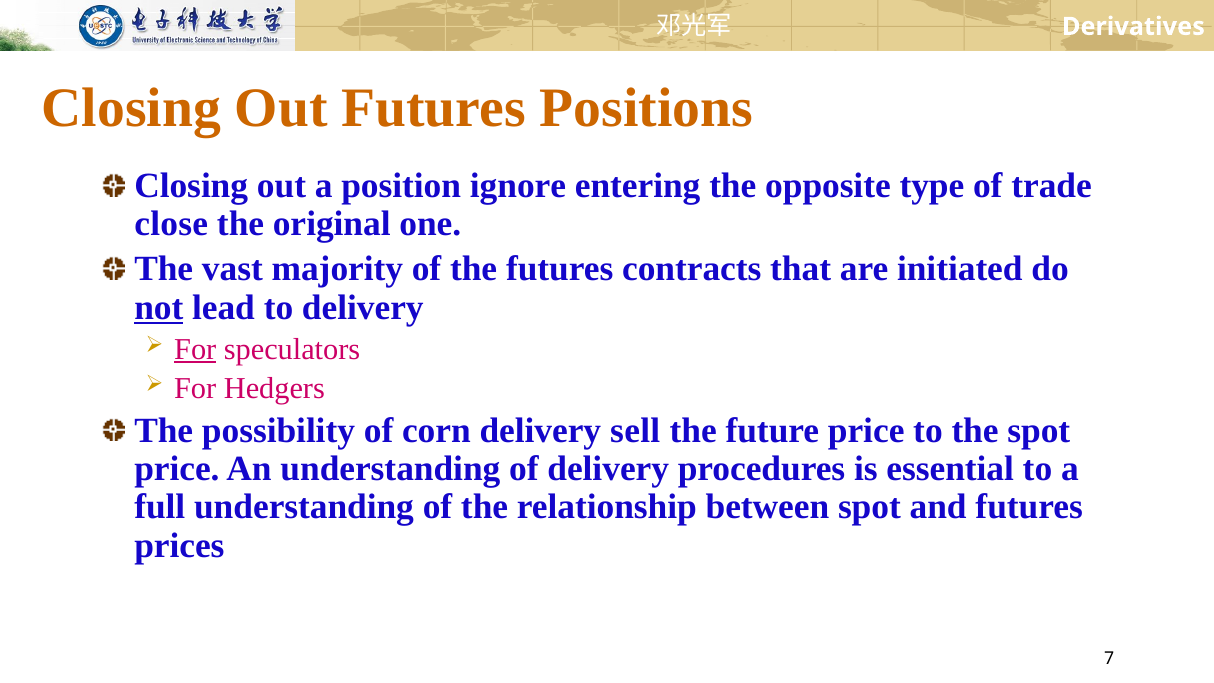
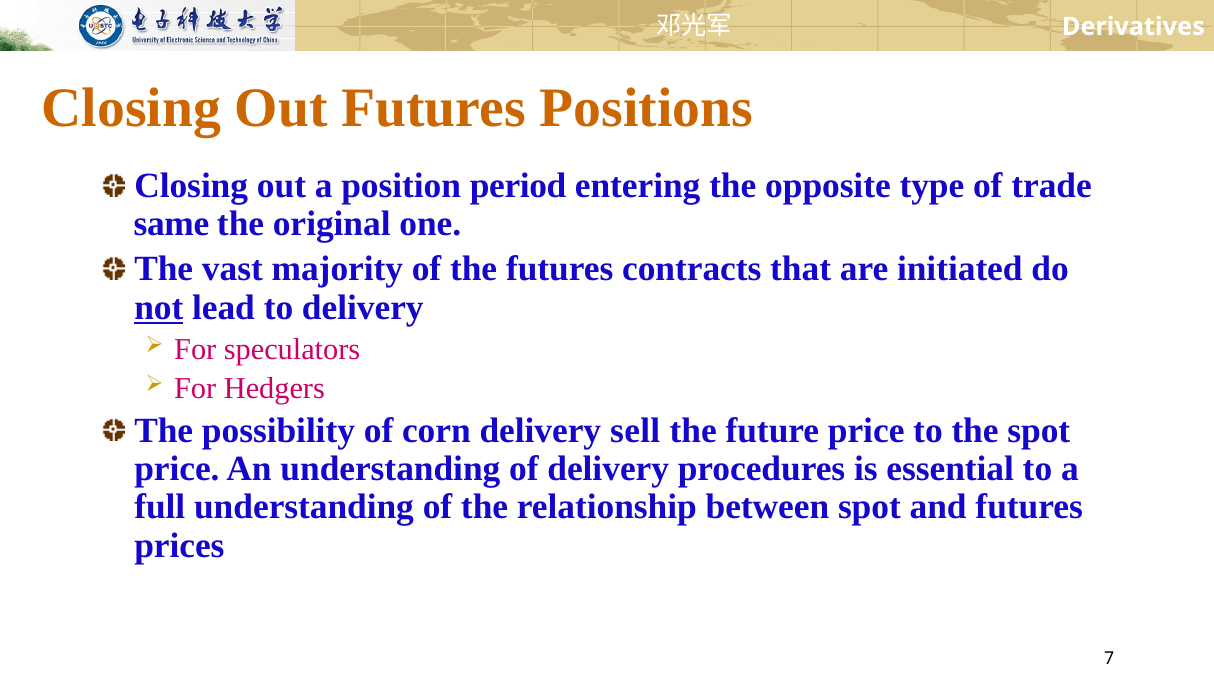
ignore: ignore -> period (518, 186)
close: close -> same (171, 224)
For underline: present -> none (195, 349)
